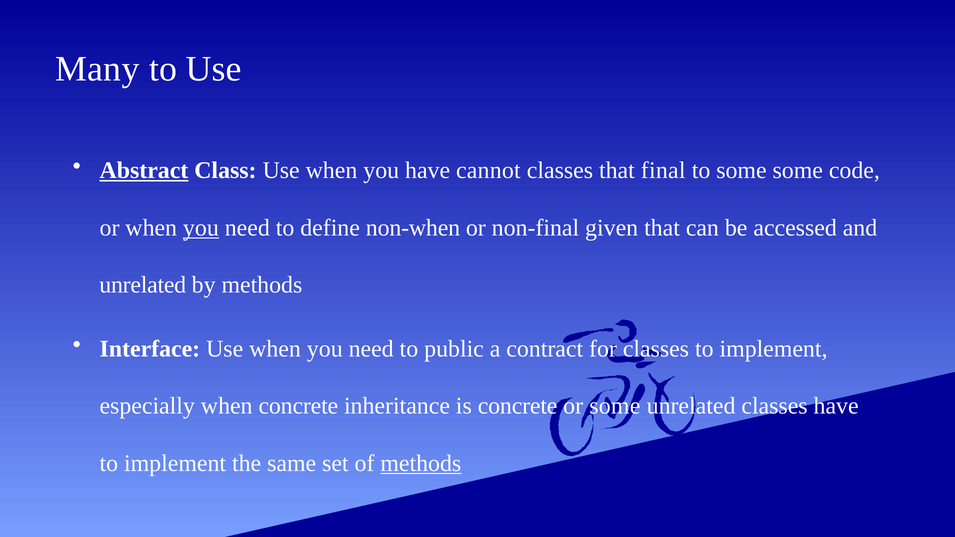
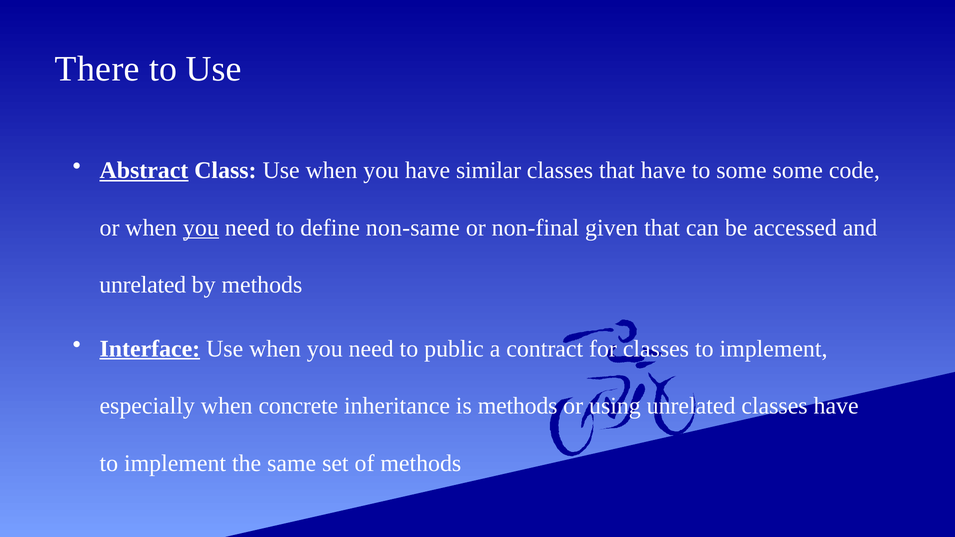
Many: Many -> There (97, 69)
cannot: cannot -> similar (489, 171)
that final: final -> have (663, 171)
non-when: non-when -> non-same (413, 228)
Interface underline: none -> present (150, 349)
is concrete: concrete -> methods (518, 406)
or some: some -> using (615, 406)
methods underline: present -> none (421, 463)
